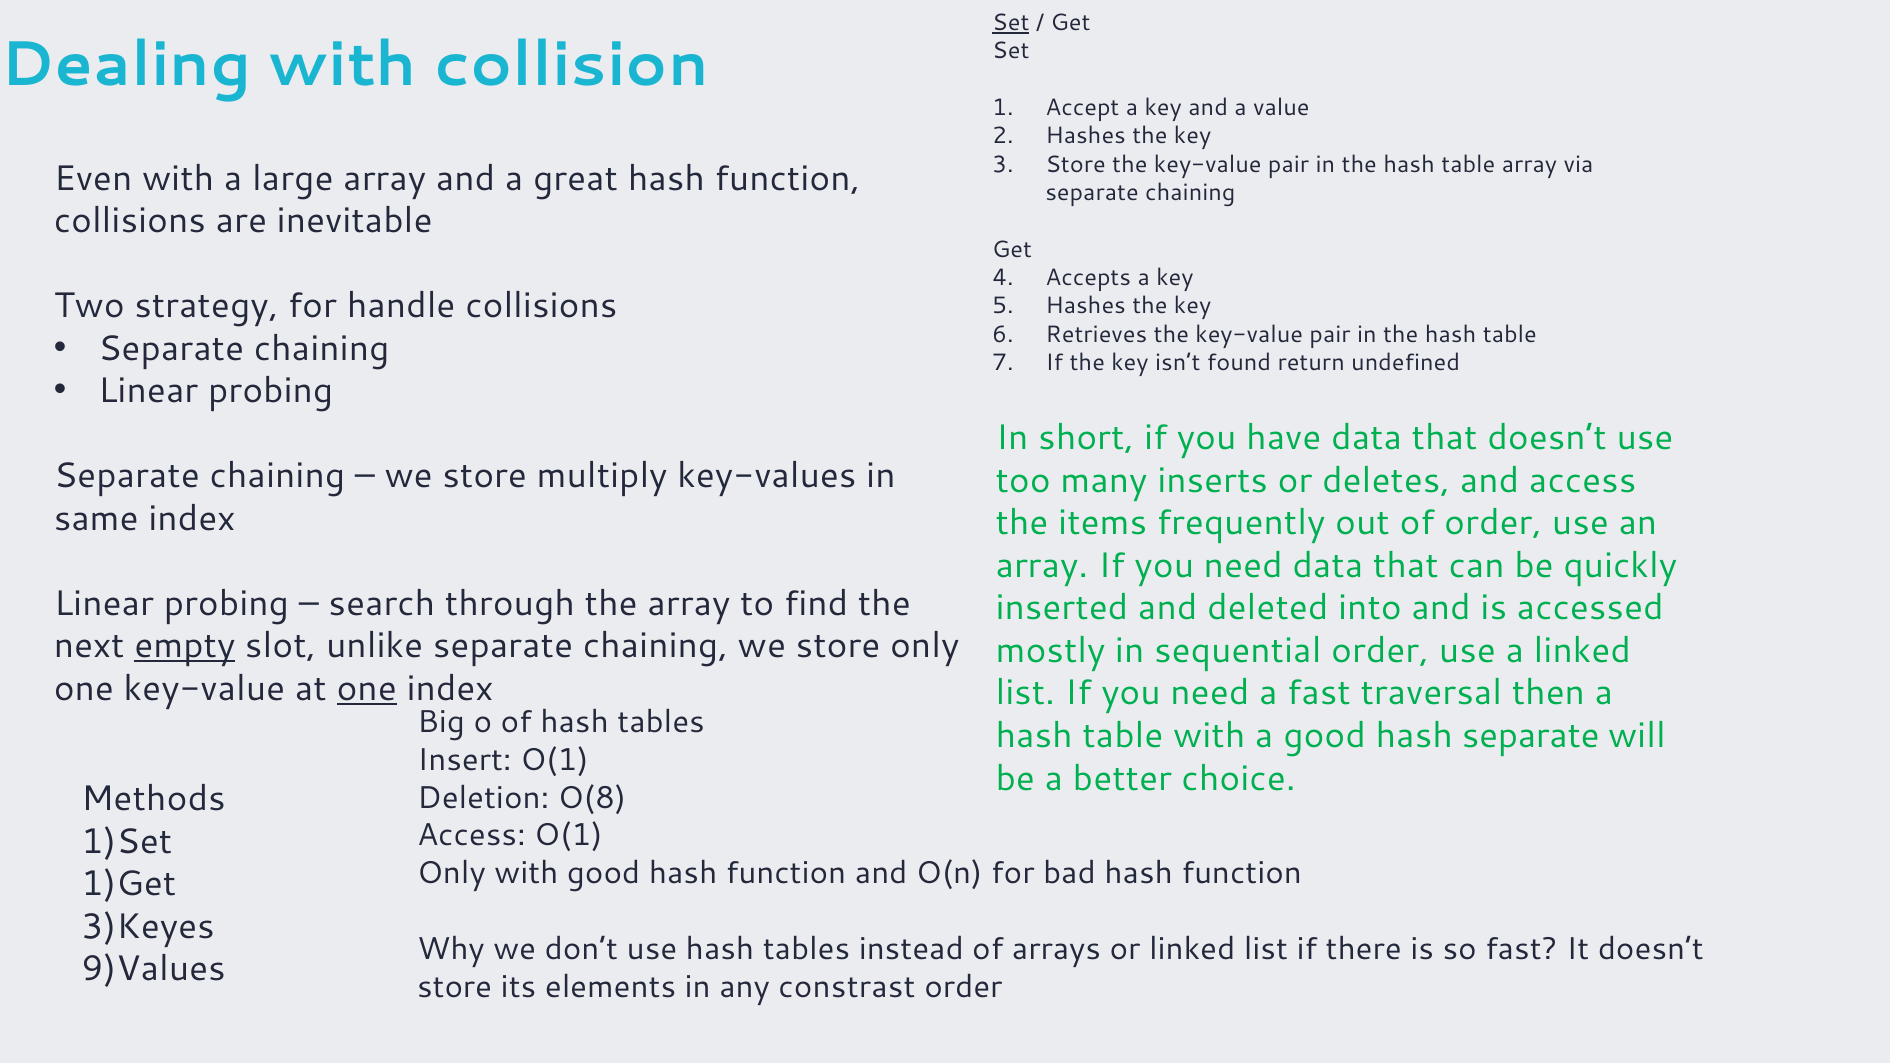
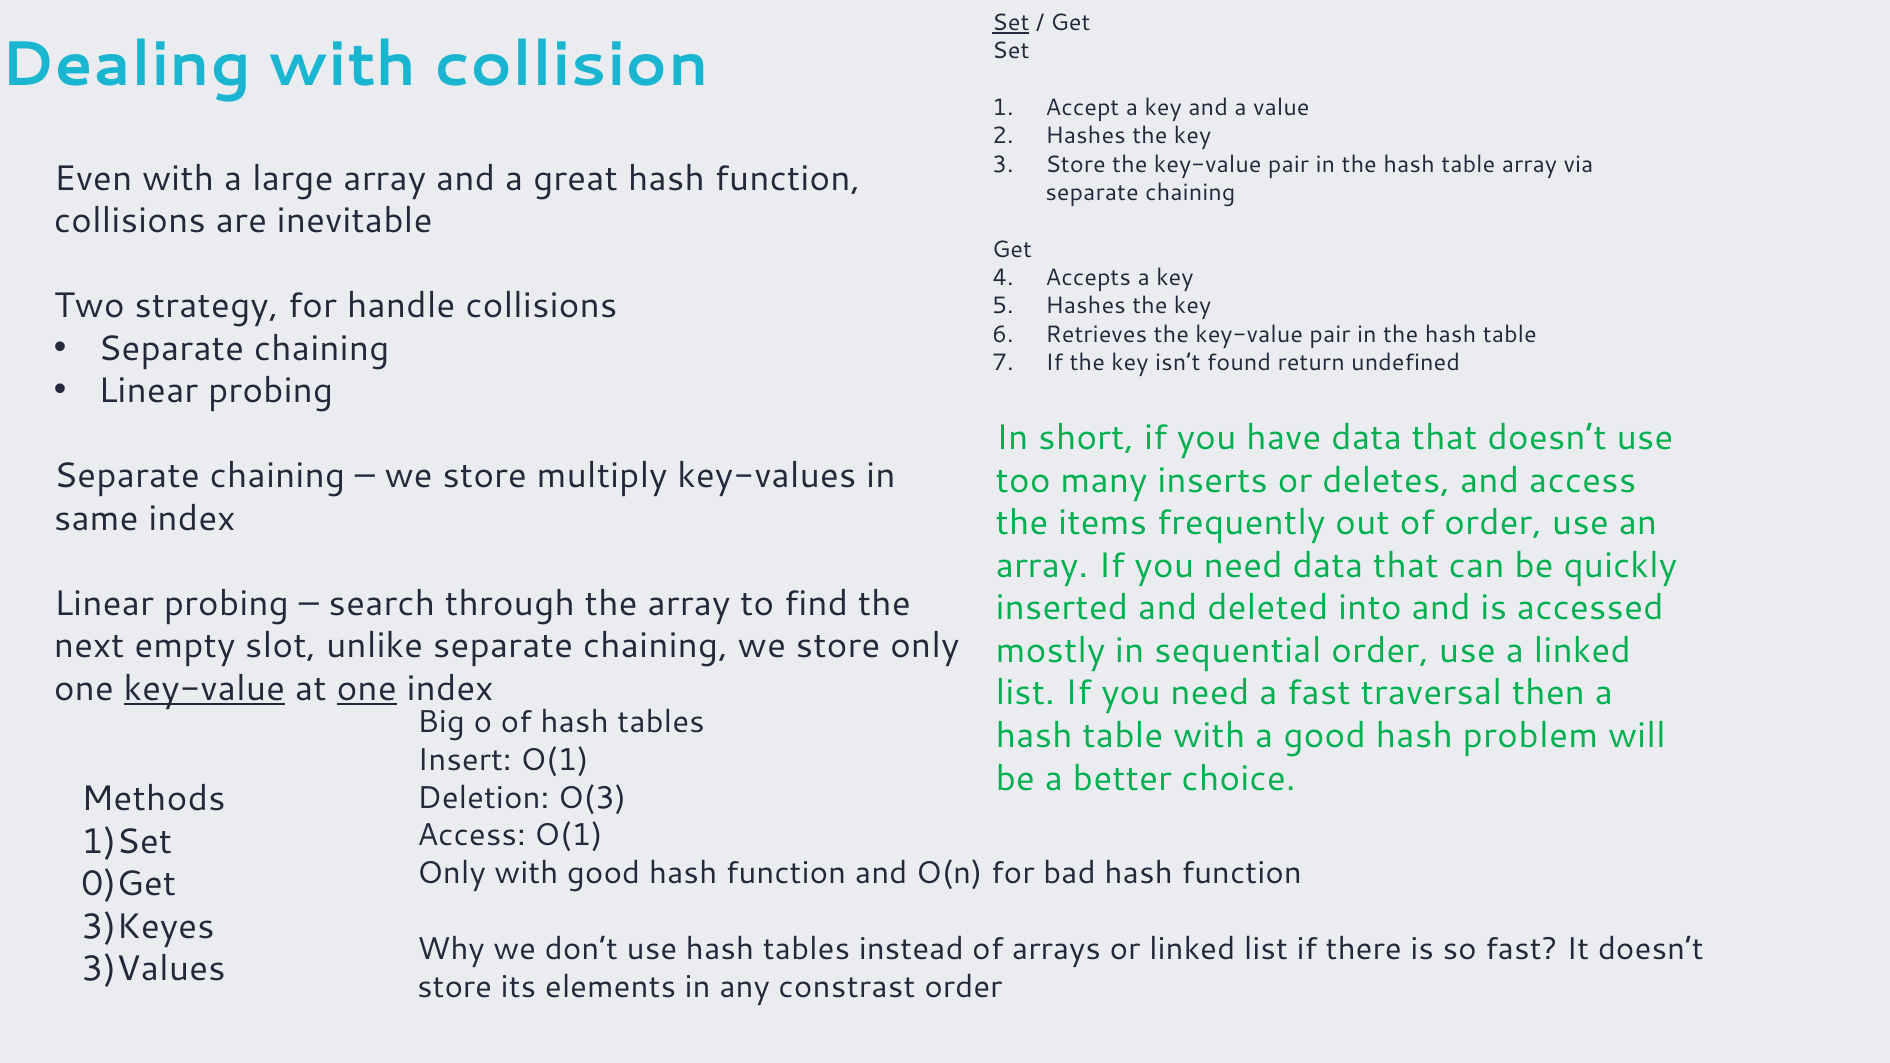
empty underline: present -> none (185, 646)
key-value underline: none -> present (204, 689)
hash separate: separate -> problem (1530, 736)
O(8: O(8 -> O(3 (592, 798)
1)Get: 1)Get -> 0)Get (129, 884)
9)Values: 9)Values -> 3)Values (153, 969)
